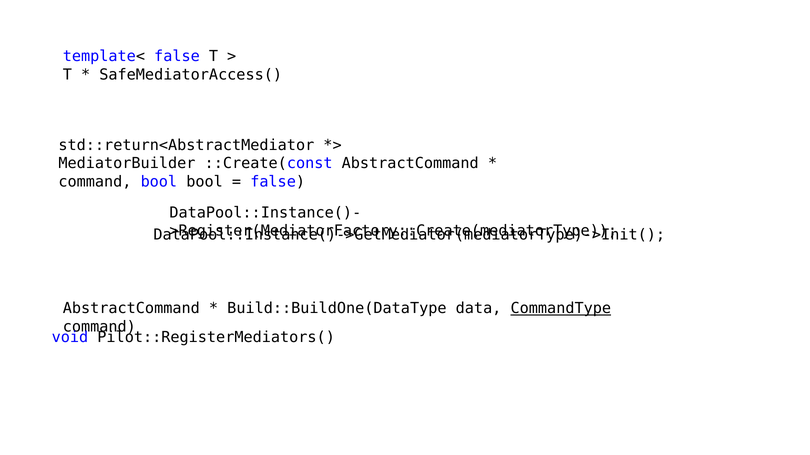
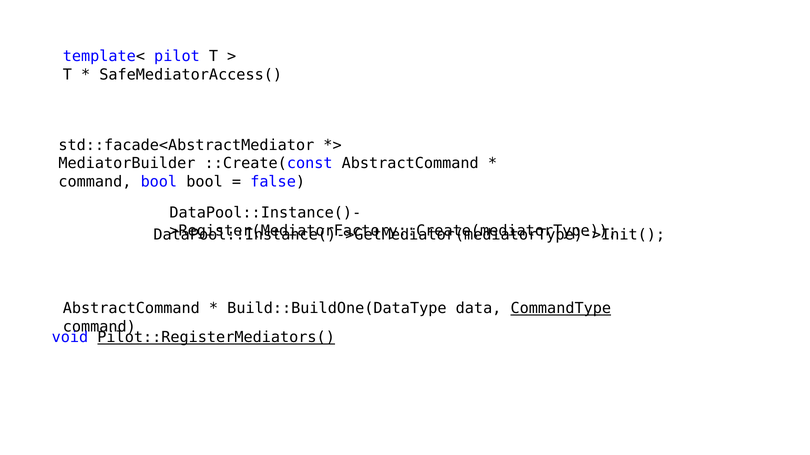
template< false: false -> pilot (177, 56)
std::return<AbstractMediator: std::return<AbstractMediator -> std::facade<AbstractMediator (186, 145)
Pilot::RegisterMediators( underline: none -> present (216, 338)
